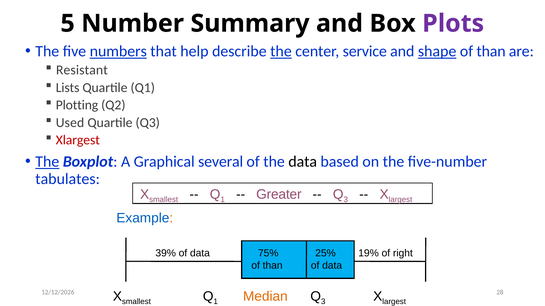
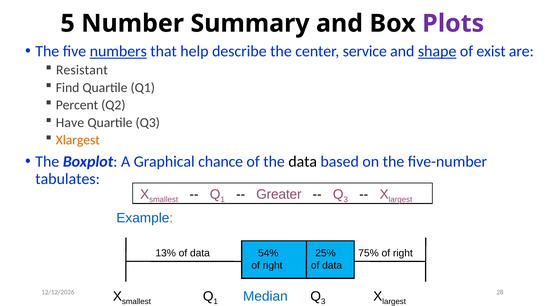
the underline: present -> none (281, 51)
than: than -> exist (491, 51)
Lists: Lists -> Find (68, 88)
Plotting: Plotting -> Percent (77, 105)
Used: Used -> Have (70, 123)
Xlargest colour: red -> orange (78, 140)
The underline: present -> none (47, 162)
several: several -> chance (221, 162)
39%: 39% -> 13% (166, 254)
75%: 75% -> 54% (268, 254)
19%: 19% -> 75% (369, 254)
than: than -> right (273, 266)
Median colour: orange -> blue (265, 297)
